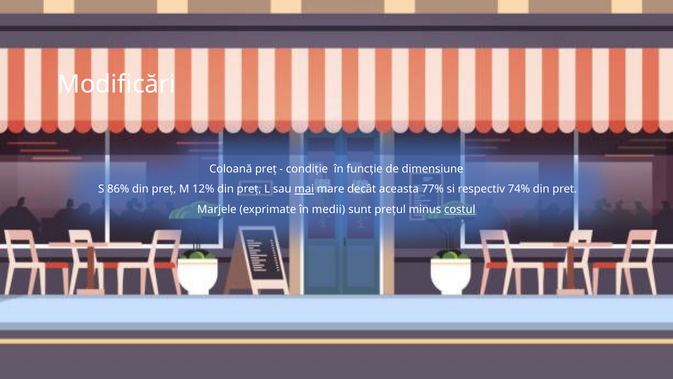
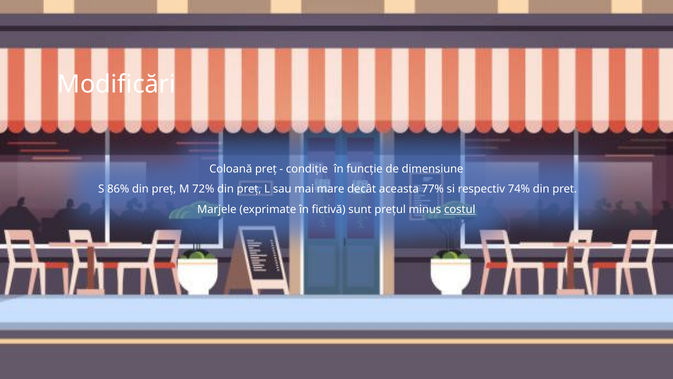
12%: 12% -> 72% (203, 189)
mai underline: present -> none (304, 189)
medii: medii -> fictivă (329, 209)
